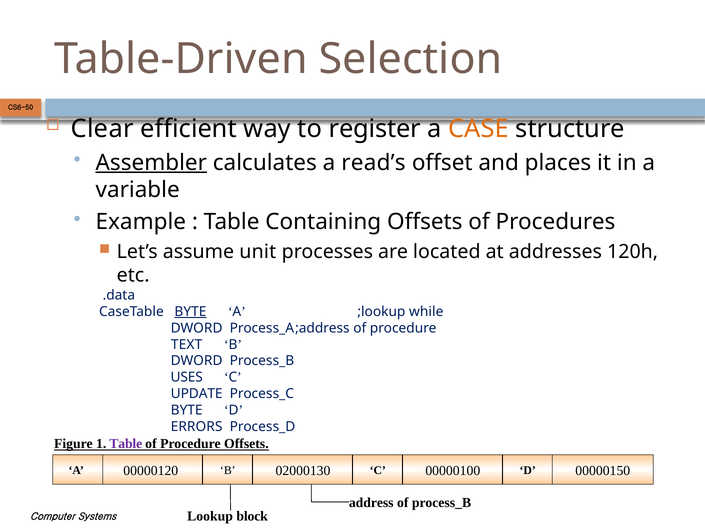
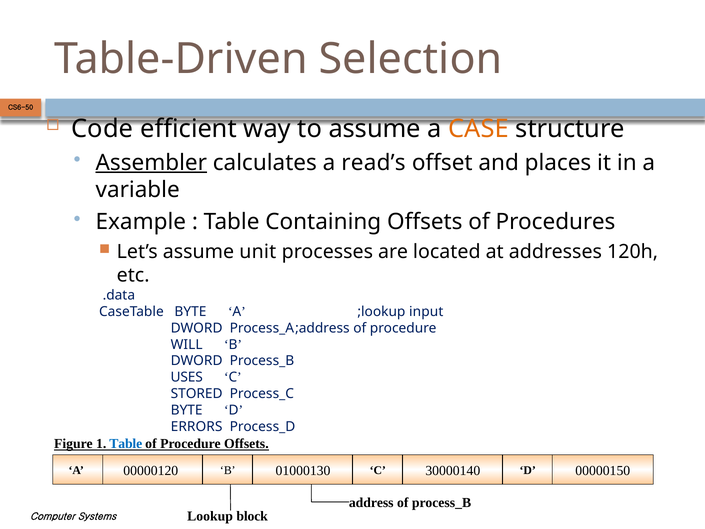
Clear: Clear -> Code (102, 129)
to register: register -> assume (375, 129)
BYTE underline: present -> none (190, 311)
while: while -> input (426, 311)
TEXT: TEXT -> WILL (187, 344)
UPDATE: UPDATE -> STORED (197, 394)
Table colour: purple -> blue (126, 444)
02000130: 02000130 -> 01000130 (303, 470)
00000100: 00000100 -> 30000140 (453, 470)
